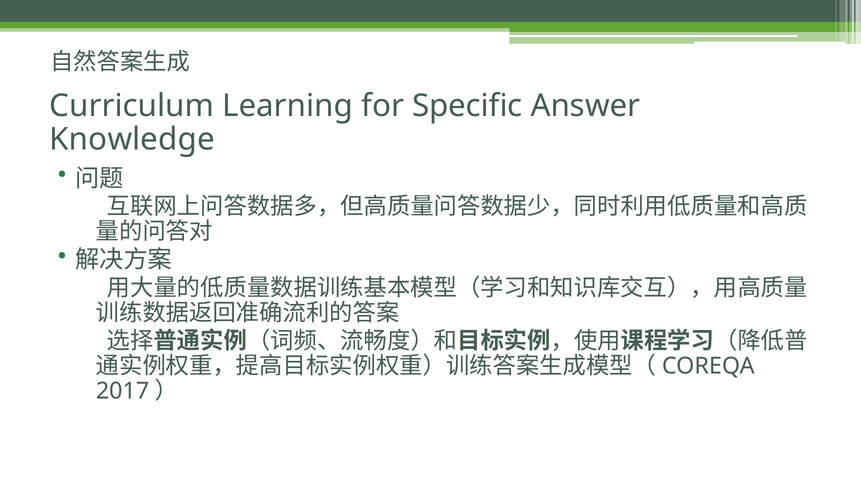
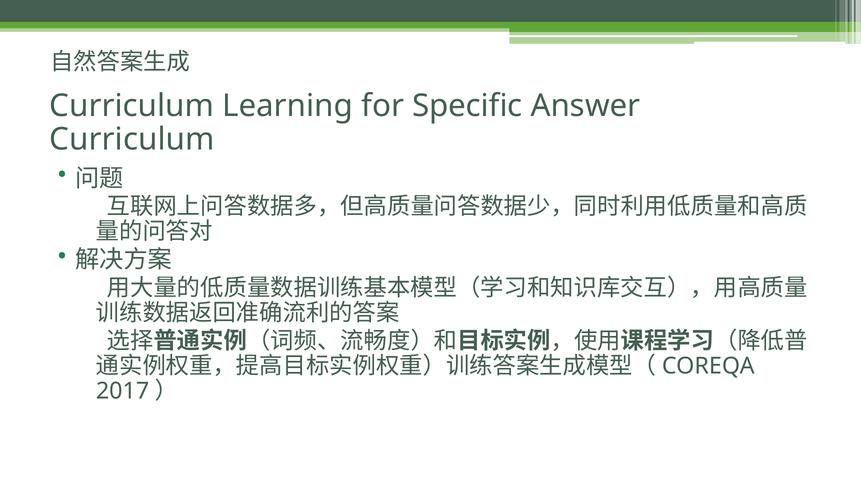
Knowledge: Knowledge -> Curriculum (132, 139)
